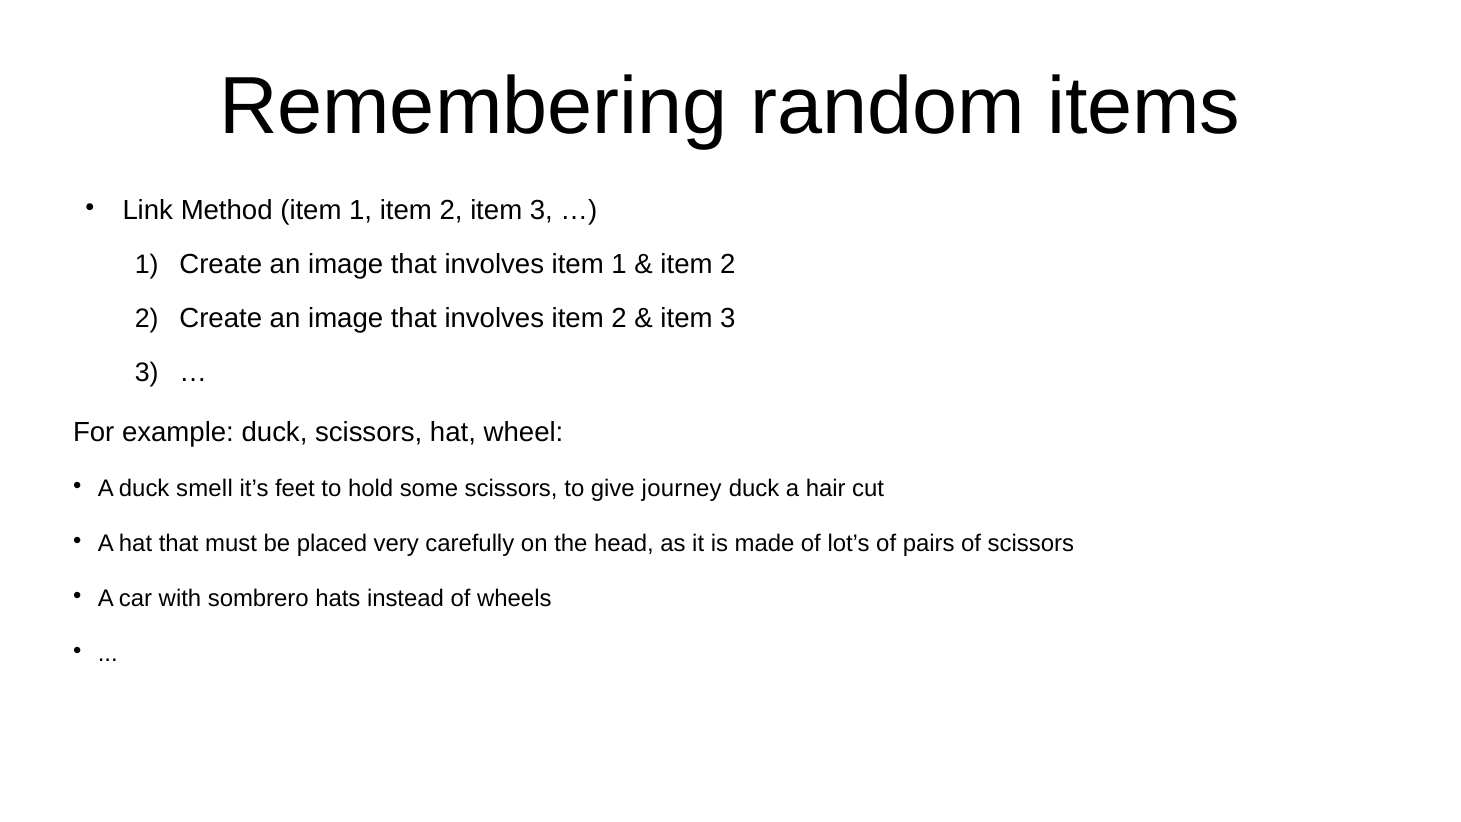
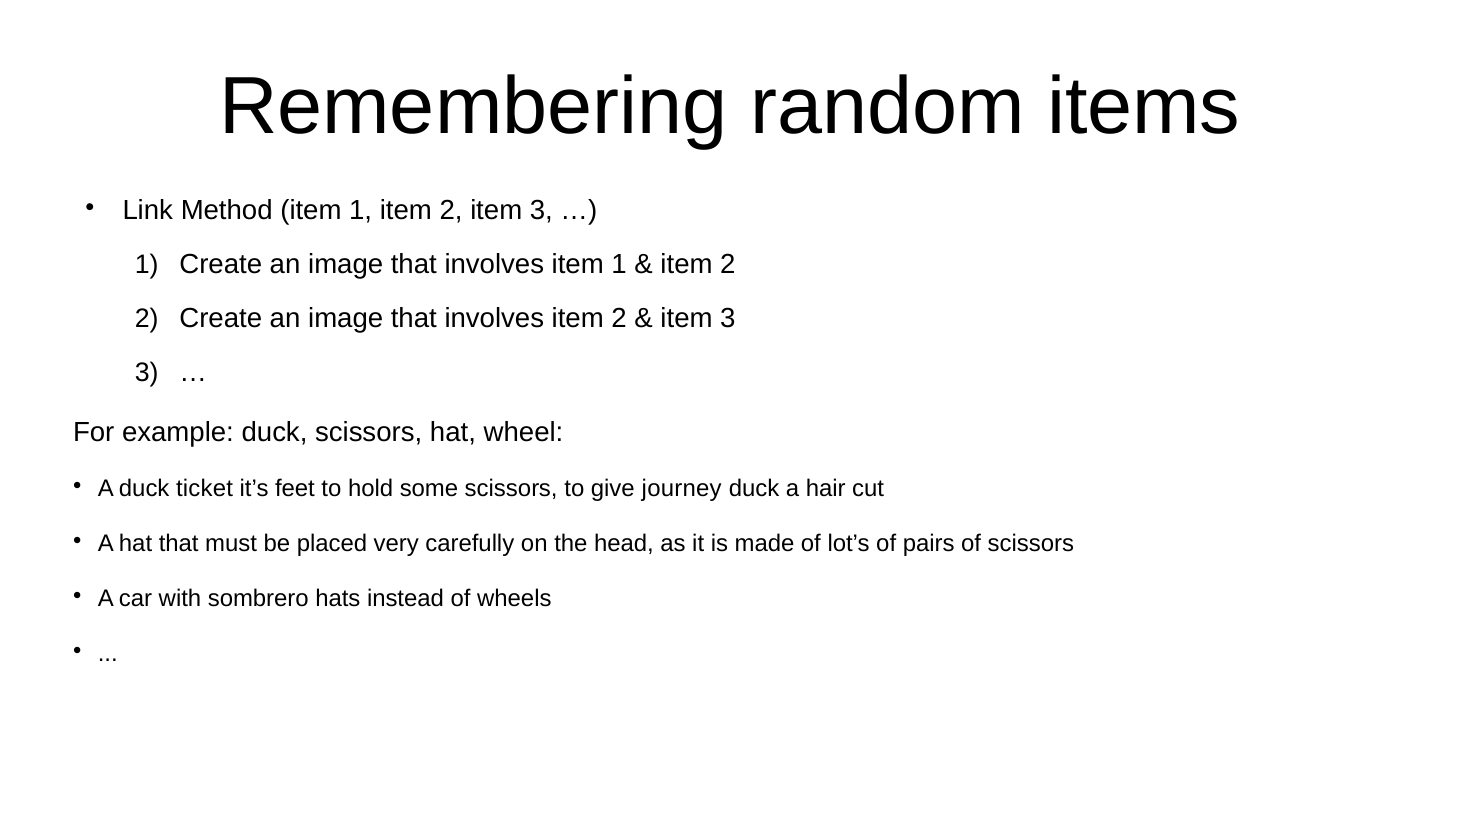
smell: smell -> ticket (204, 489)
